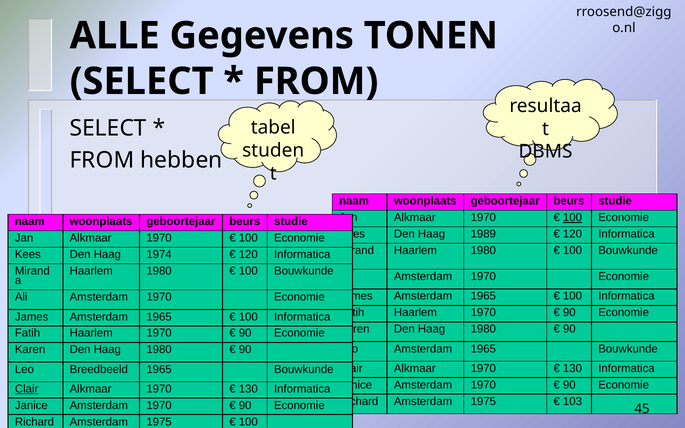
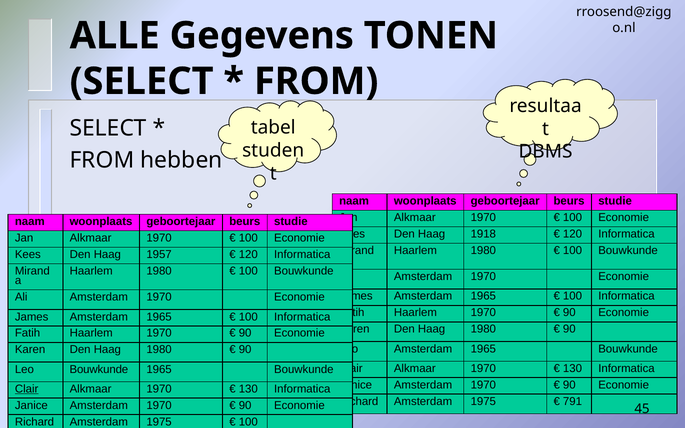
100 underline: present -> none (572, 218)
1989: 1989 -> 1918 (483, 234)
1974: 1974 -> 1957 (159, 255)
Leo Breedbeeld: Breedbeeld -> Bouwkunde (99, 369)
103: 103 -> 791 (572, 402)
